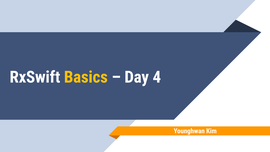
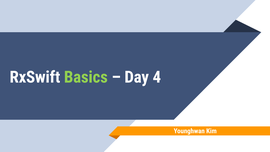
Basics colour: yellow -> light green (86, 77)
